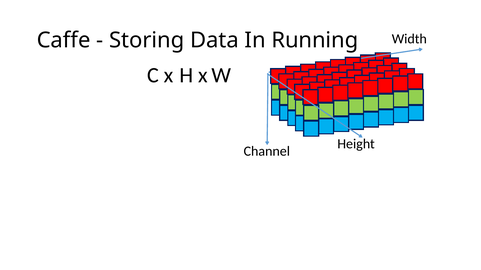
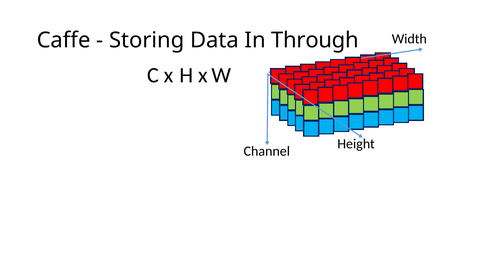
Running: Running -> Through (315, 40)
